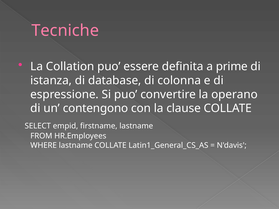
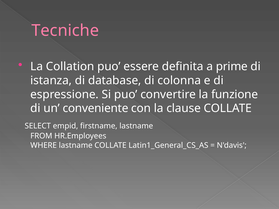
operano: operano -> funzione (235, 95)
contengono: contengono -> conveniente (95, 108)
